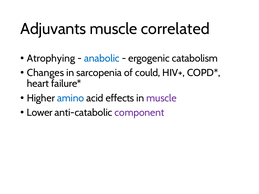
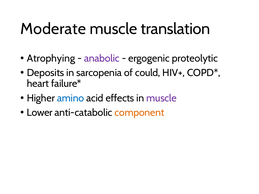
Adjuvants: Adjuvants -> Moderate (53, 29)
correlated: correlated -> translation (175, 29)
anabolic colour: blue -> purple (102, 58)
catabolism: catabolism -> proteolytic (195, 58)
Changes: Changes -> Deposits (46, 73)
component colour: purple -> orange (139, 113)
